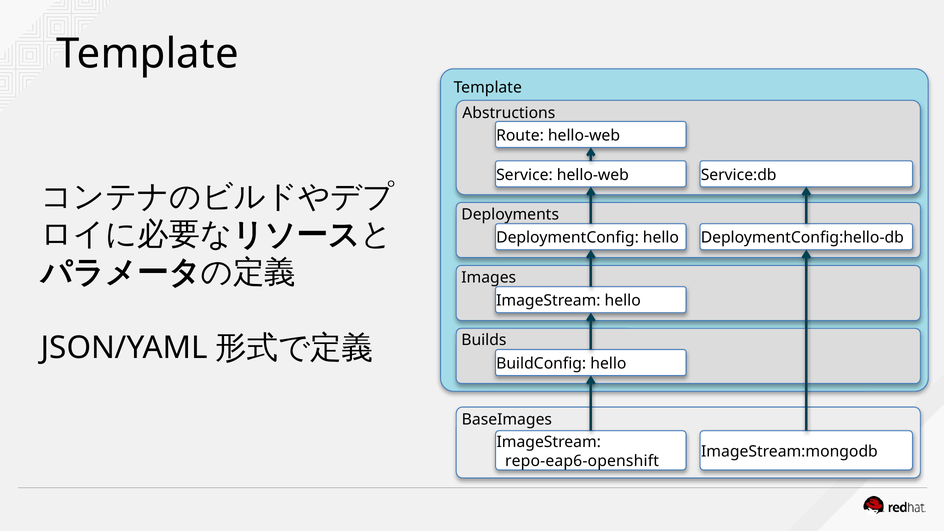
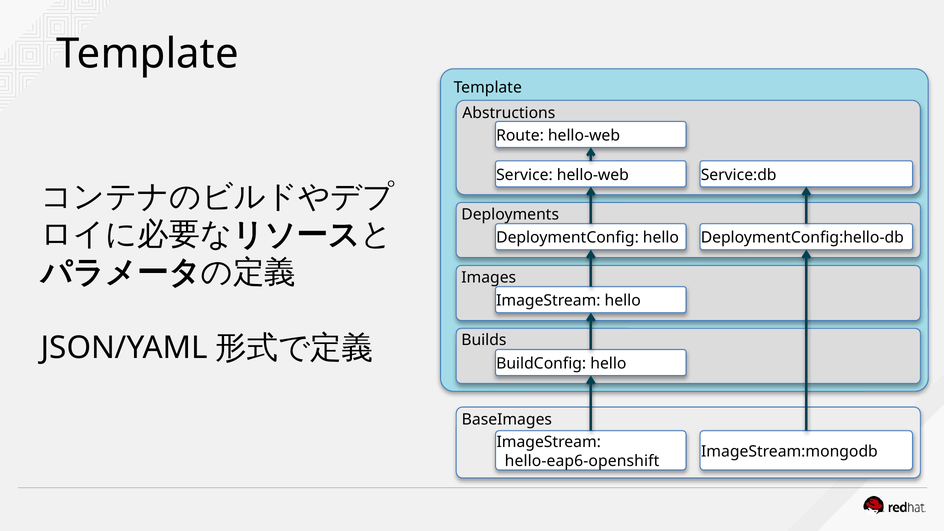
repo-eap6-openshift: repo-eap6-openshift -> hello-eap6-openshift (582, 461)
